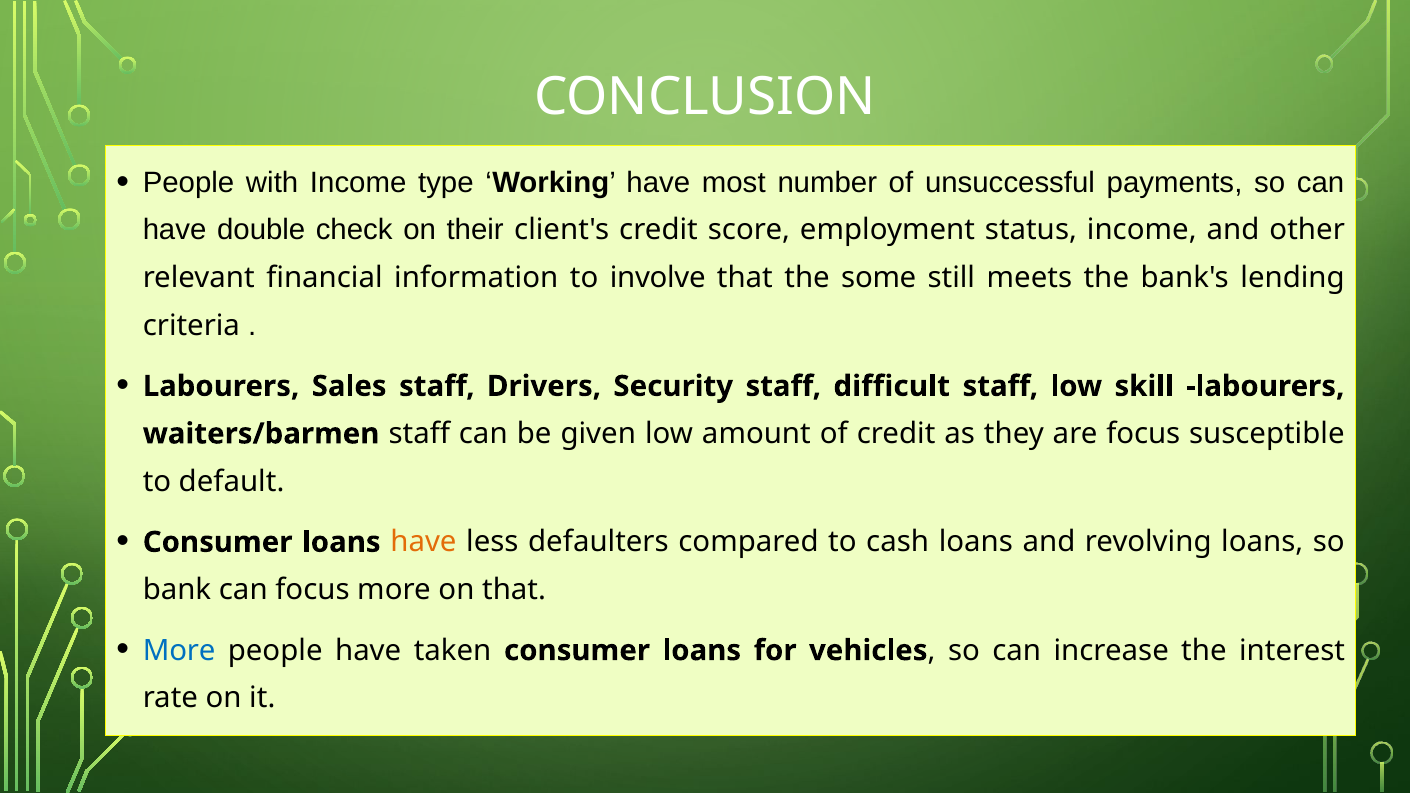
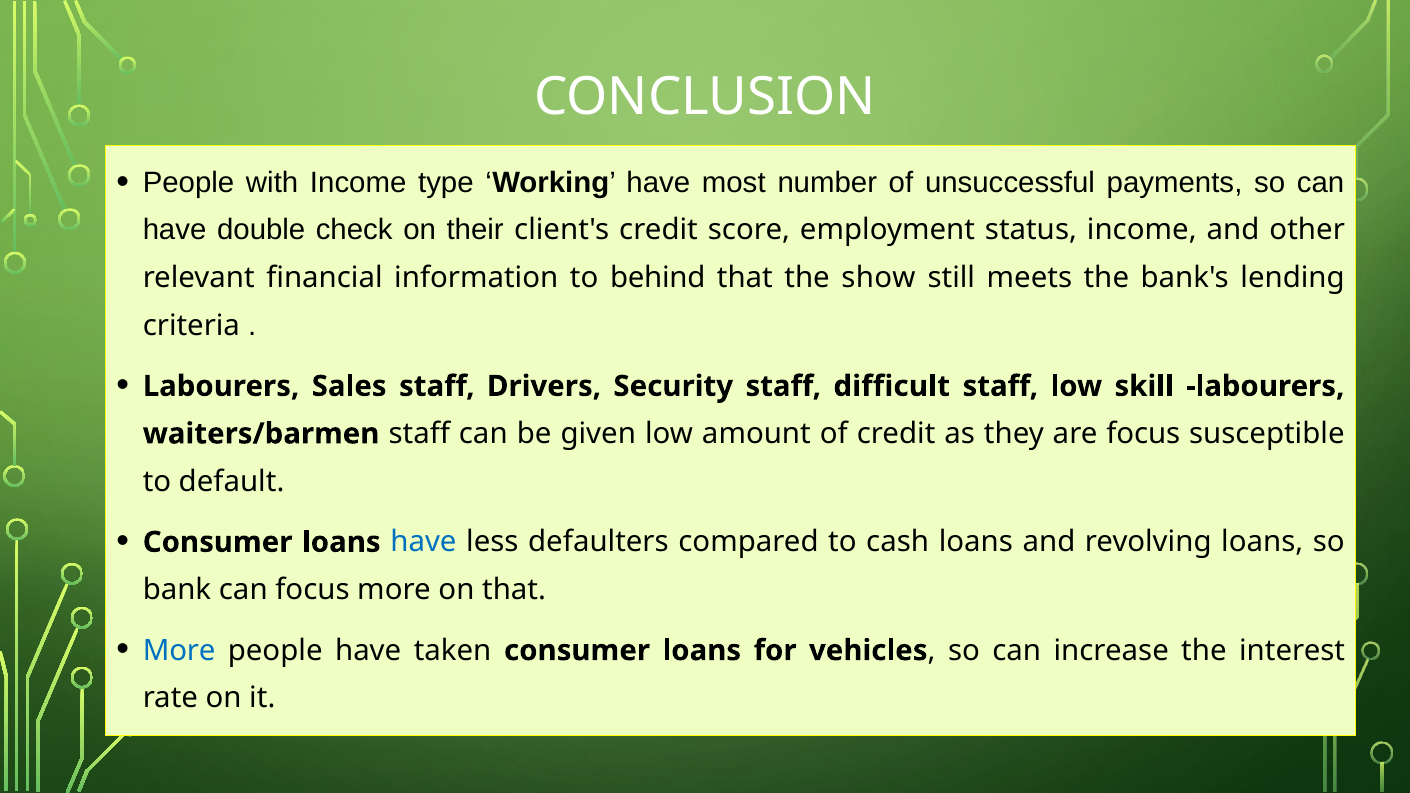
involve: involve -> behind (658, 278)
some: some -> show (878, 278)
have colour: orange -> blue (423, 542)
